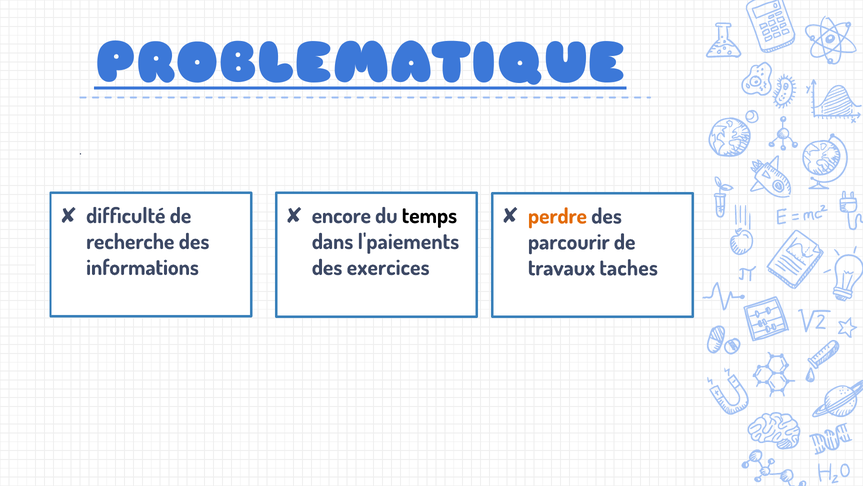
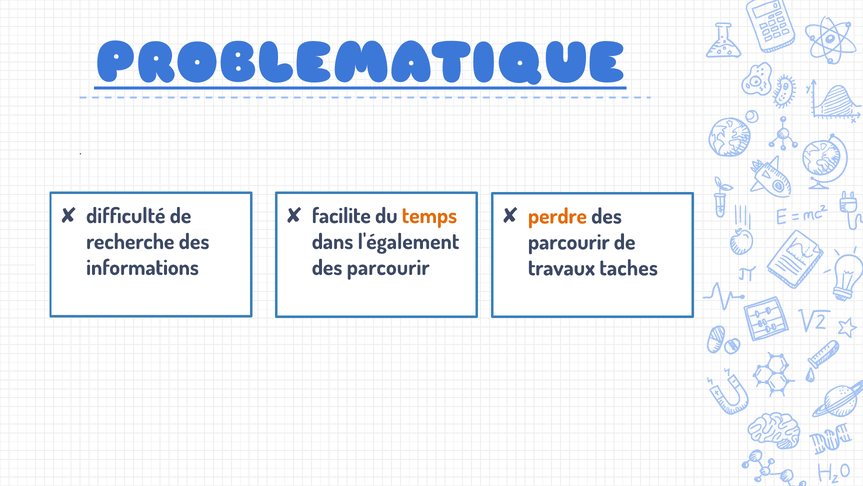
encore: encore -> facilite (341, 216)
temps colour: black -> orange (429, 216)
l'paiements: l'paiements -> l'également (408, 242)
exercices: exercices -> parcourir (388, 268)
